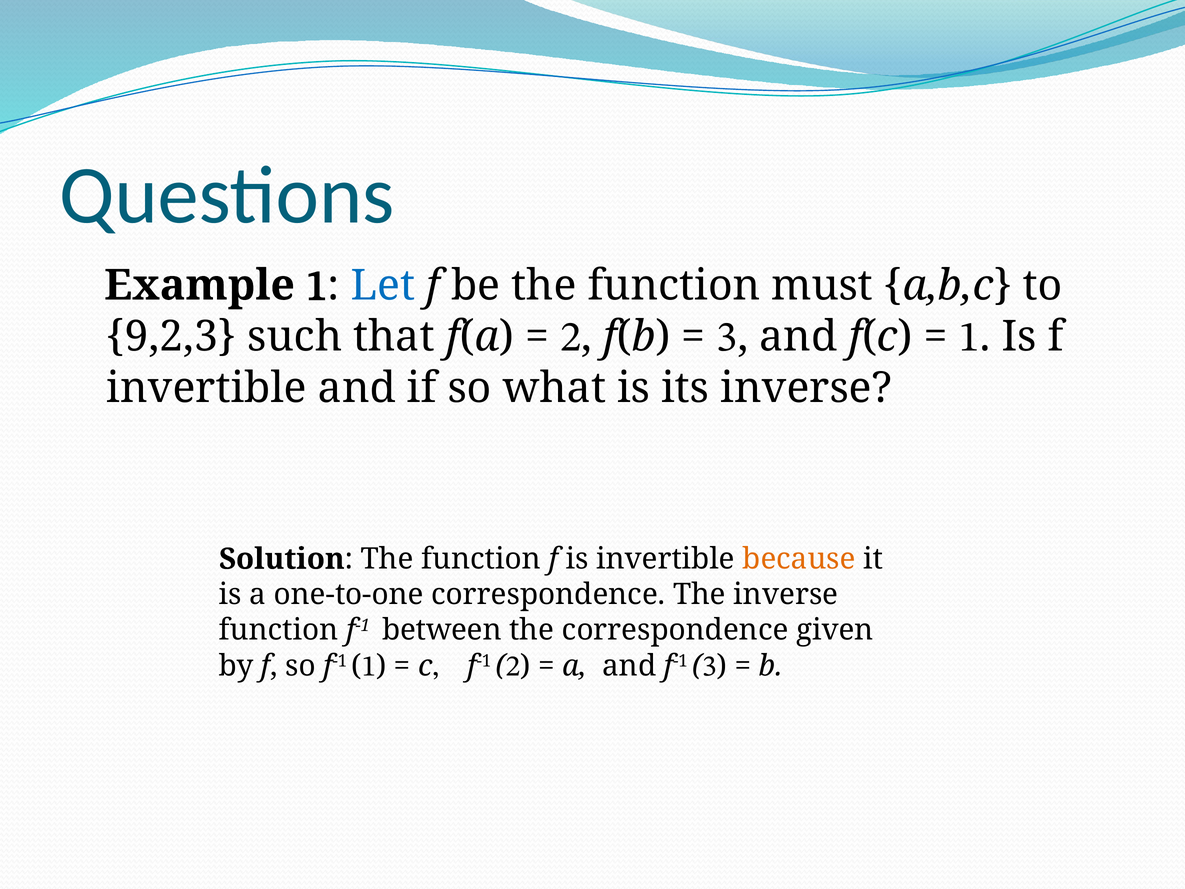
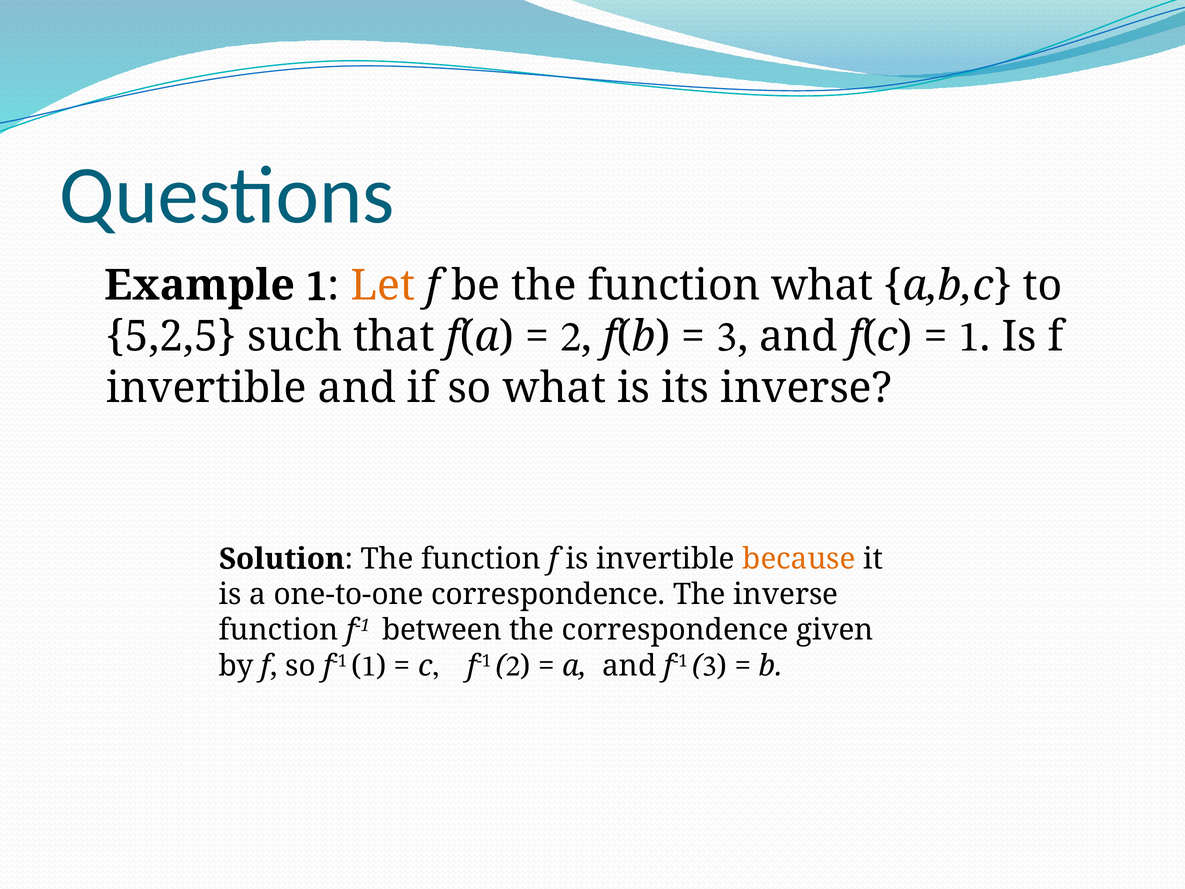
Let colour: blue -> orange (383, 285)
function must: must -> what (822, 285)
9,2,3: 9,2,3 -> 5,2,5 (171, 337)
